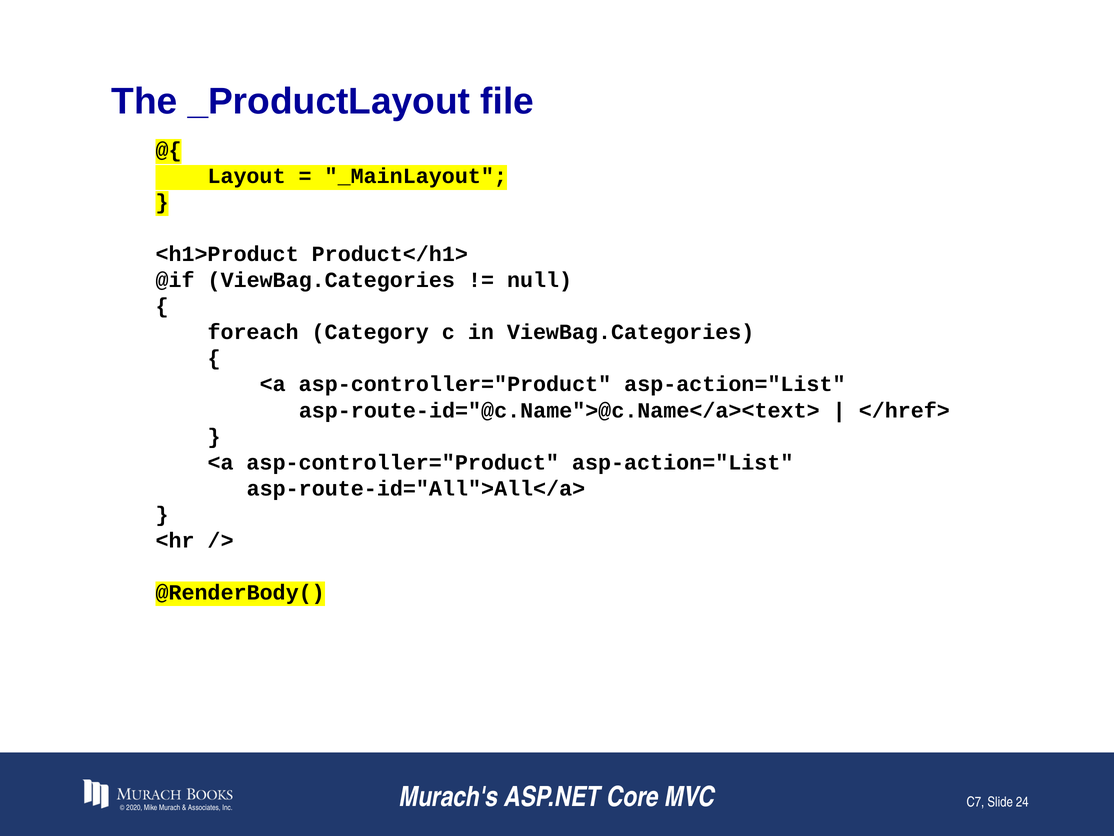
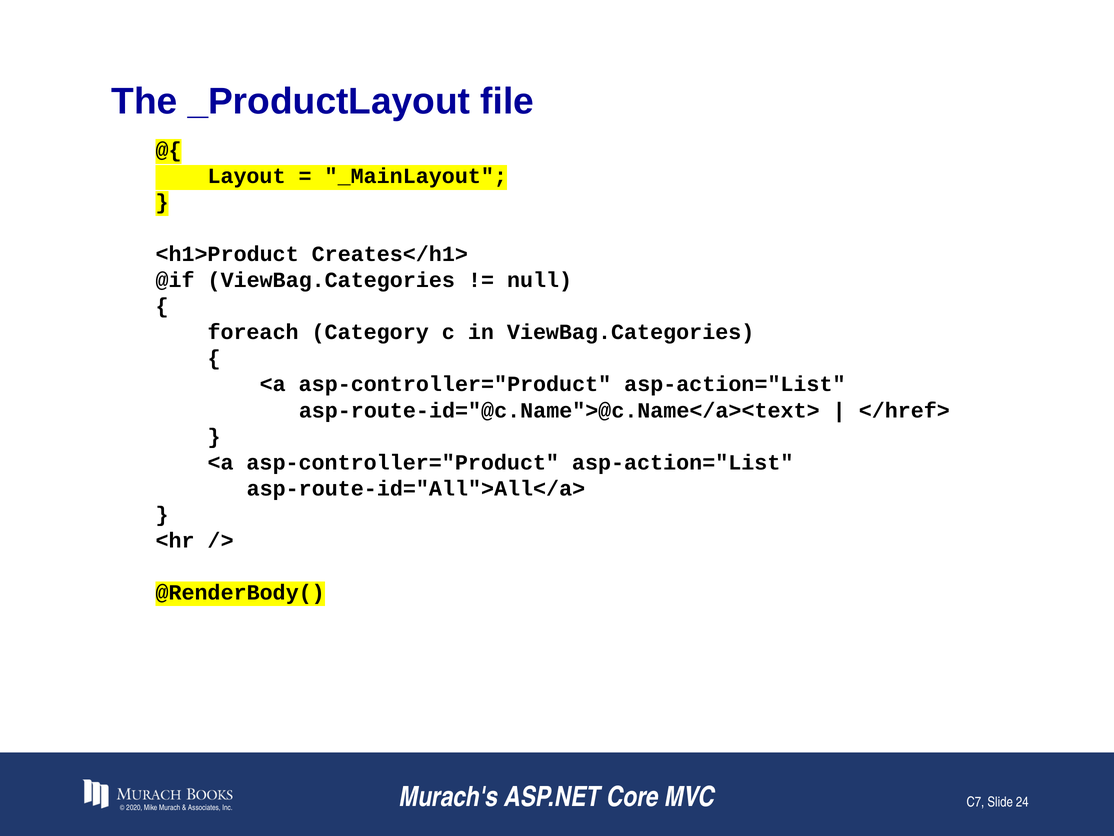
Product</h1>: Product</h1> -> Creates</h1> (390, 254)
